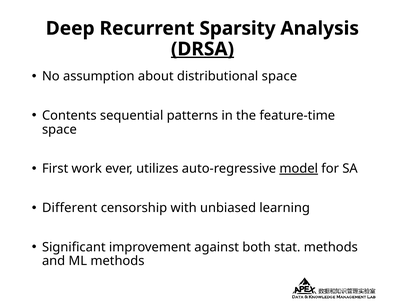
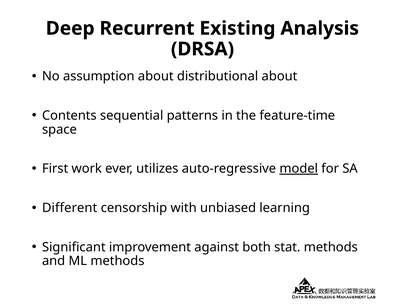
Sparsity: Sparsity -> Existing (237, 28)
DRSA underline: present -> none (202, 49)
distributional space: space -> about (279, 76)
